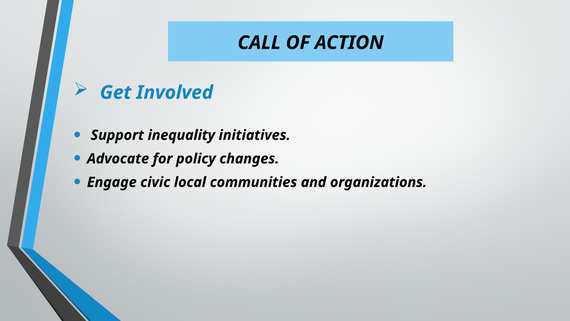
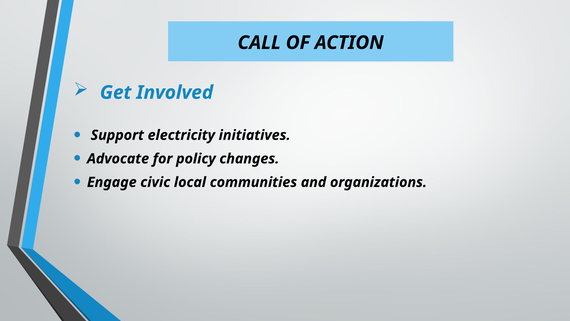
inequality: inequality -> electricity (181, 135)
